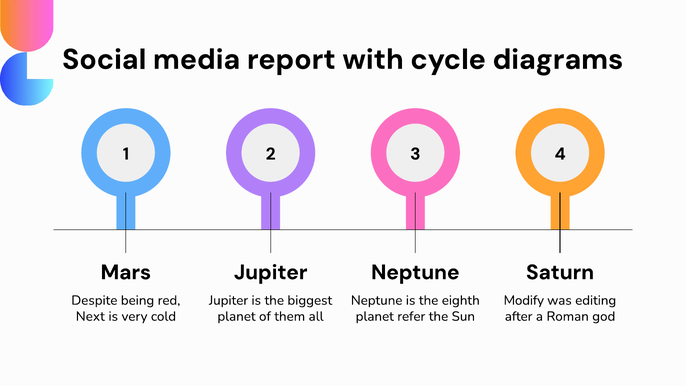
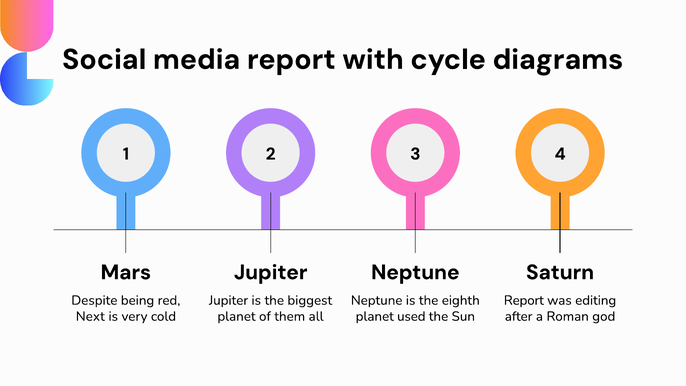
Modify: Modify -> Report (524, 300)
refer: refer -> used (411, 316)
